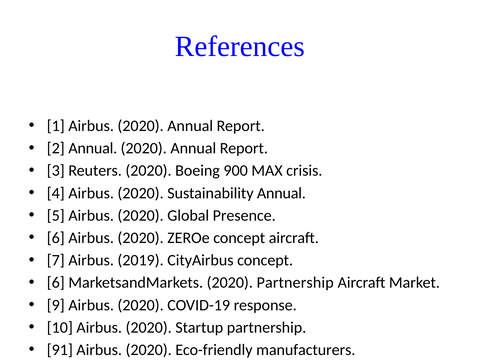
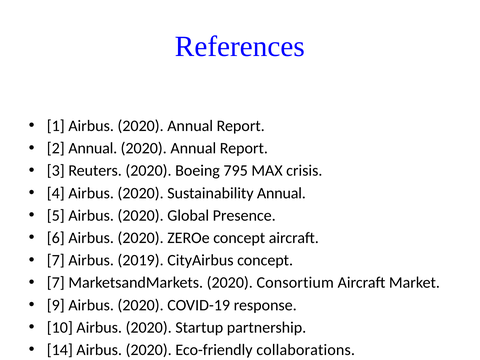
900: 900 -> 795 (236, 171)
6: 6 -> 7 (56, 283)
2020 Partnership: Partnership -> Consortium (295, 283)
91: 91 -> 14 (60, 350)
manufacturers: manufacturers -> collaborations (306, 350)
